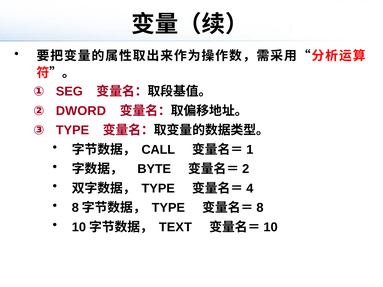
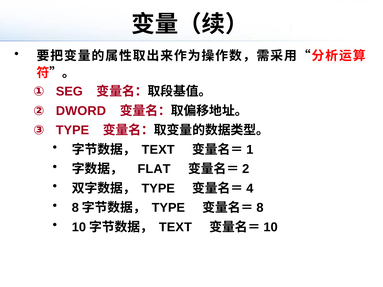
CALL: CALL -> TEXT (158, 150)
BYTE: BYTE -> FLAT (154, 169)
